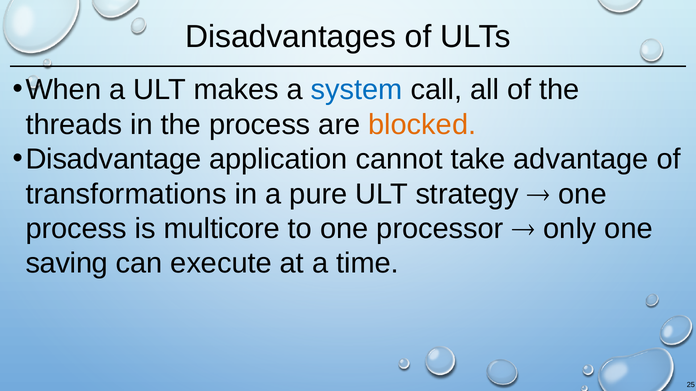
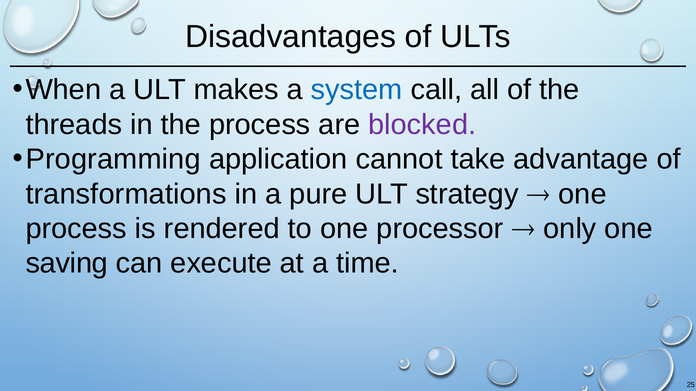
blocked colour: orange -> purple (422, 125)
Disadvantage: Disadvantage -> Programming (113, 159)
multicore: multicore -> rendered (222, 229)
